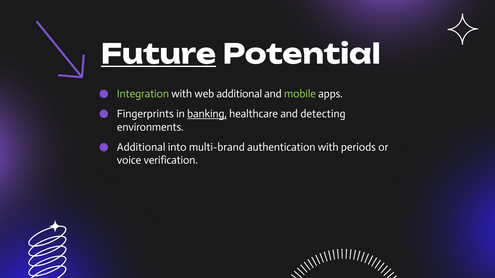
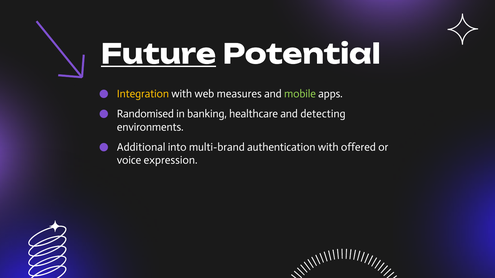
Integration colour: light green -> yellow (143, 94)
web additional: additional -> measures (239, 94)
Fingerprints: Fingerprints -> Randomised (145, 114)
banking underline: present -> none (207, 114)
periods: periods -> offered (358, 147)
verification: verification -> expression (171, 161)
